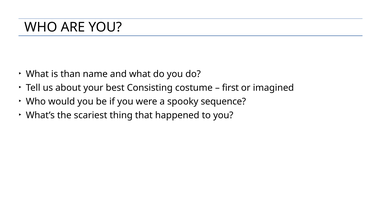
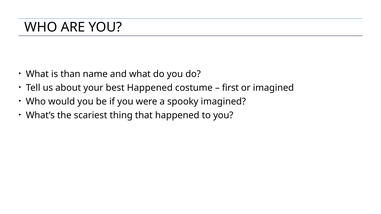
best Consisting: Consisting -> Happened (150, 88)
spooky sequence: sequence -> imagined (223, 101)
